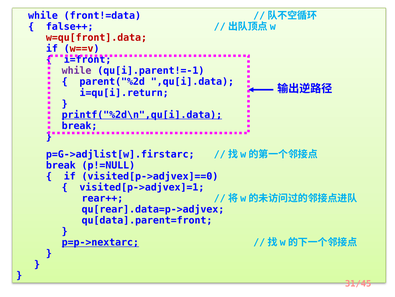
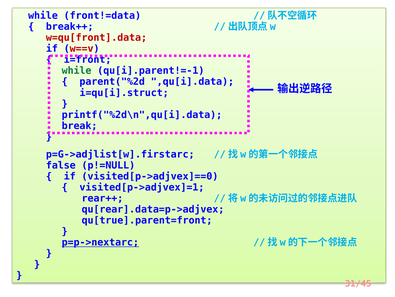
false++: false++ -> break++ (70, 27)
while colour: purple -> green (77, 71)
i=qu[i].return: i=qu[i].return -> i=qu[i].struct (124, 93)
printf("%2d\n",qu[i].data underline: present -> none (142, 114)
break: break -> false (61, 165)
qu[data].parent=front: qu[data].parent=front -> qu[true].parent=front (147, 220)
